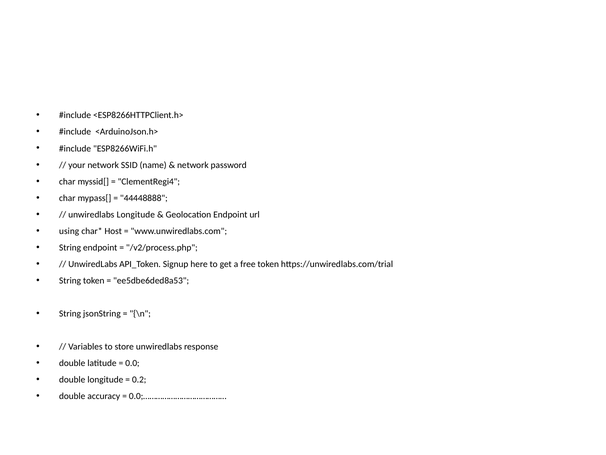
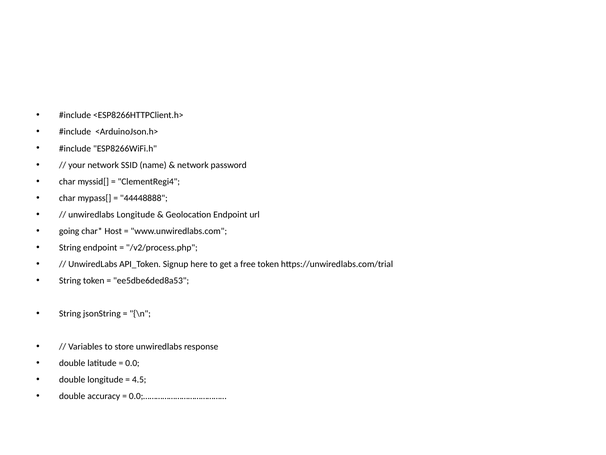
using: using -> going (69, 231)
0.2: 0.2 -> 4.5 (139, 379)
